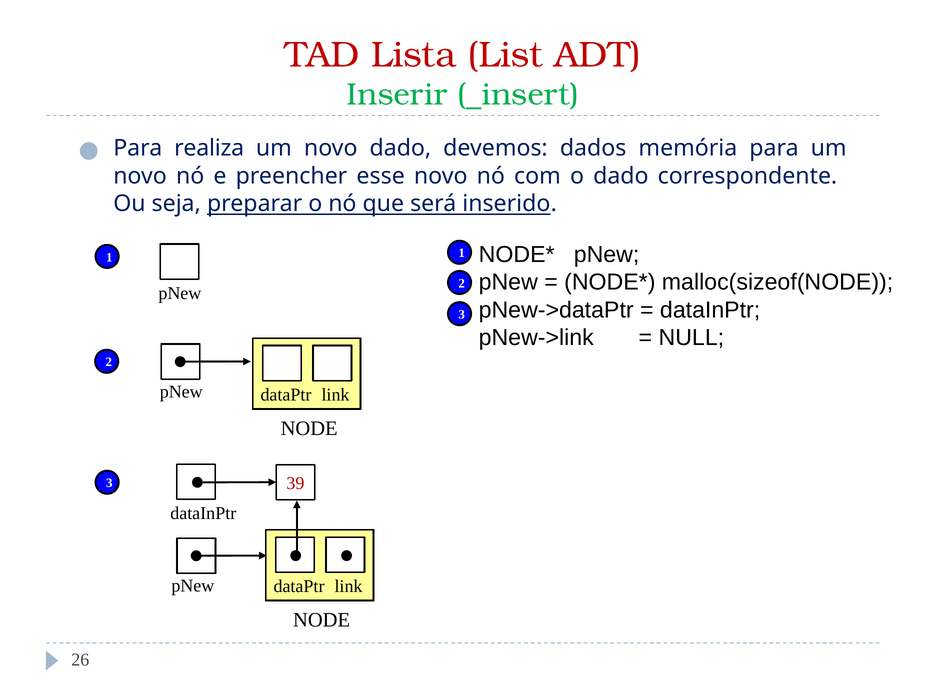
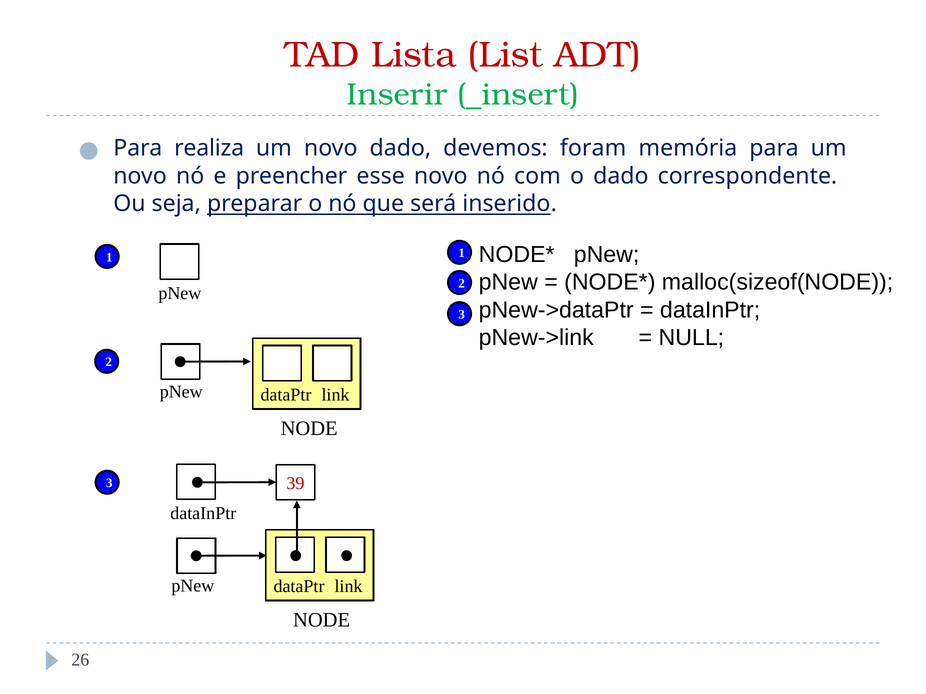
dados: dados -> foram (593, 148)
